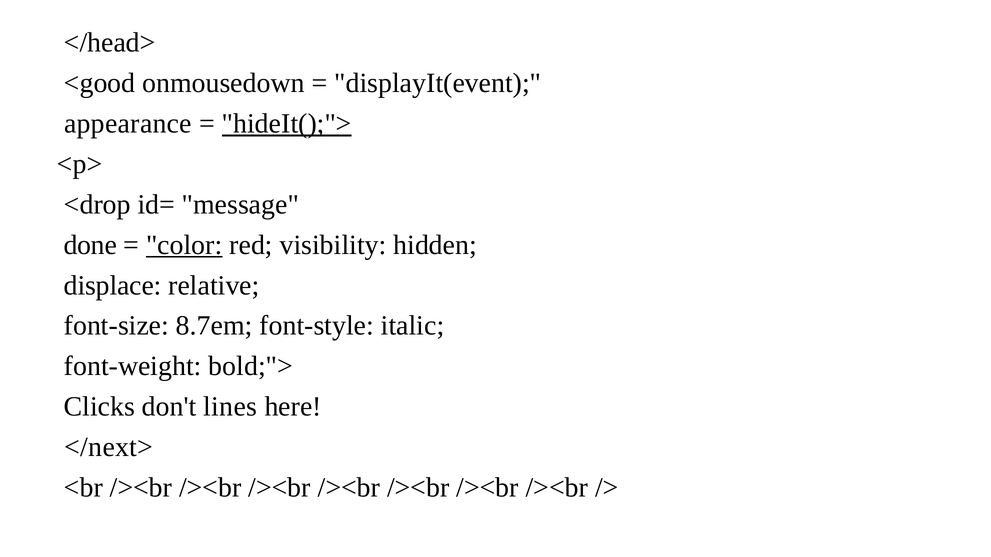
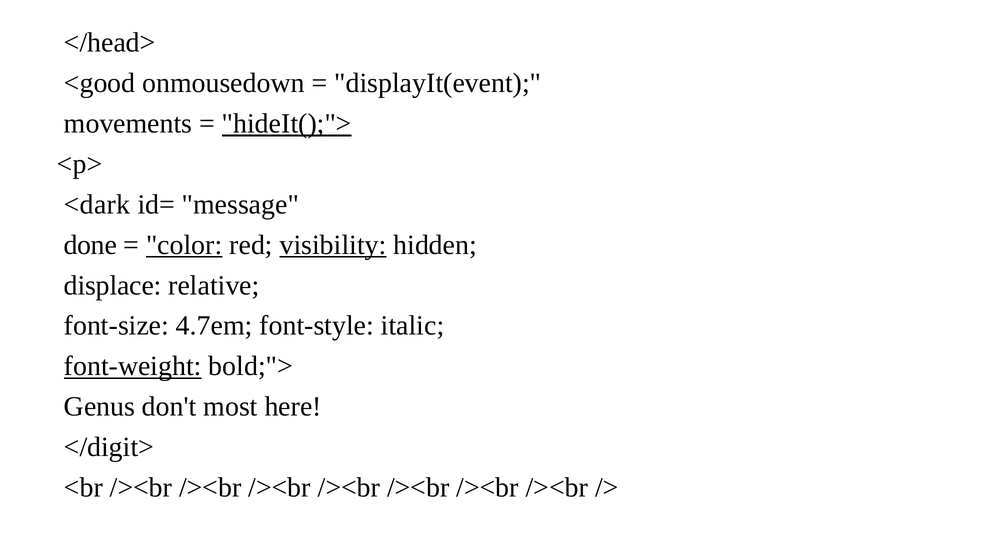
appearance: appearance -> movements (128, 124)
<drop: <drop -> <dark (97, 205)
visibility underline: none -> present (333, 245)
8.7em: 8.7em -> 4.7em (214, 326)
font-weight underline: none -> present (133, 366)
Clicks: Clicks -> Genus (99, 407)
lines: lines -> most (230, 407)
</next>: </next> -> </digit> (109, 447)
